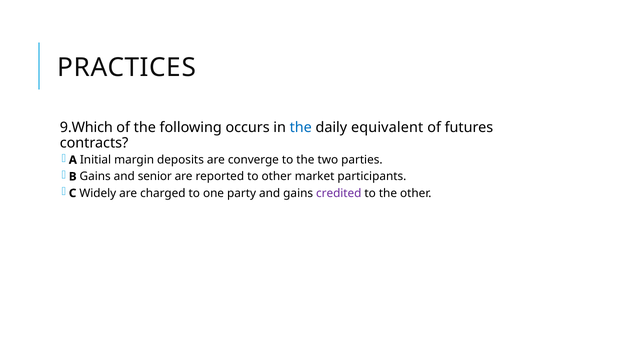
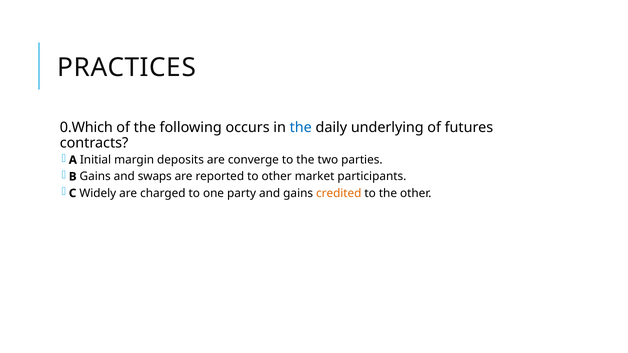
9.Which: 9.Which -> 0.Which (86, 128)
equivalent: equivalent -> underlying (387, 128)
senior: senior -> swaps (155, 177)
credited colour: purple -> orange (339, 193)
